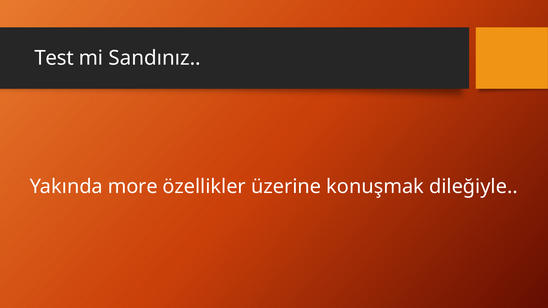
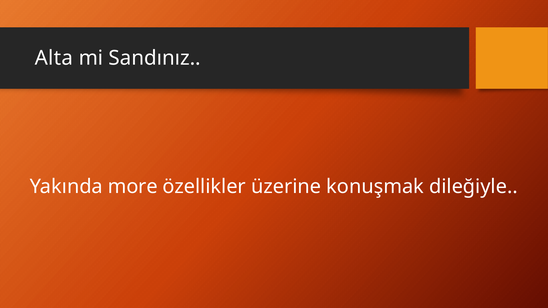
Test: Test -> Alta (54, 58)
